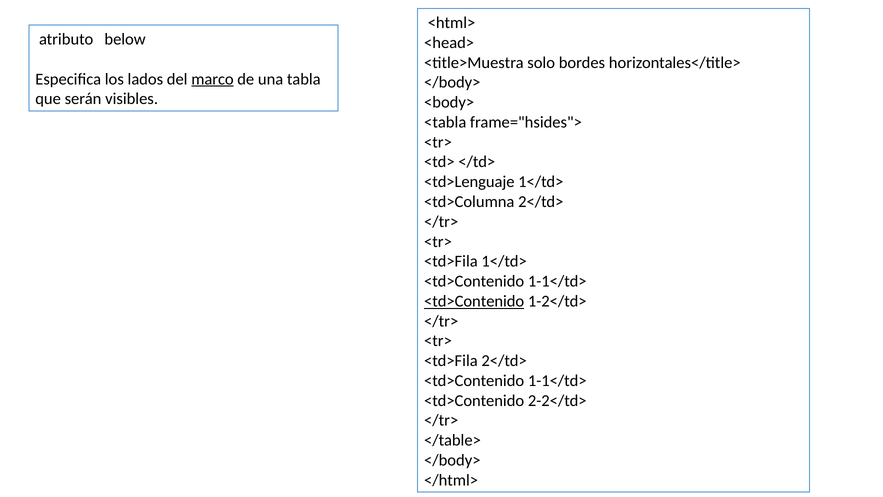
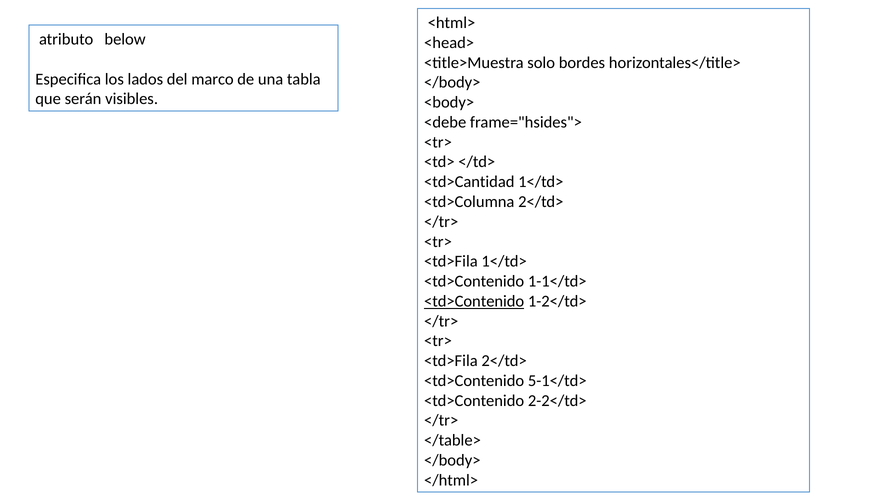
marco underline: present -> none (212, 79)
<tabla: <tabla -> <debe (445, 122)
<td>Lenguaje: <td>Lenguaje -> <td>Cantidad (469, 182)
1-1</td>: 1-1</td> -> 5-1</td> (557, 380)
